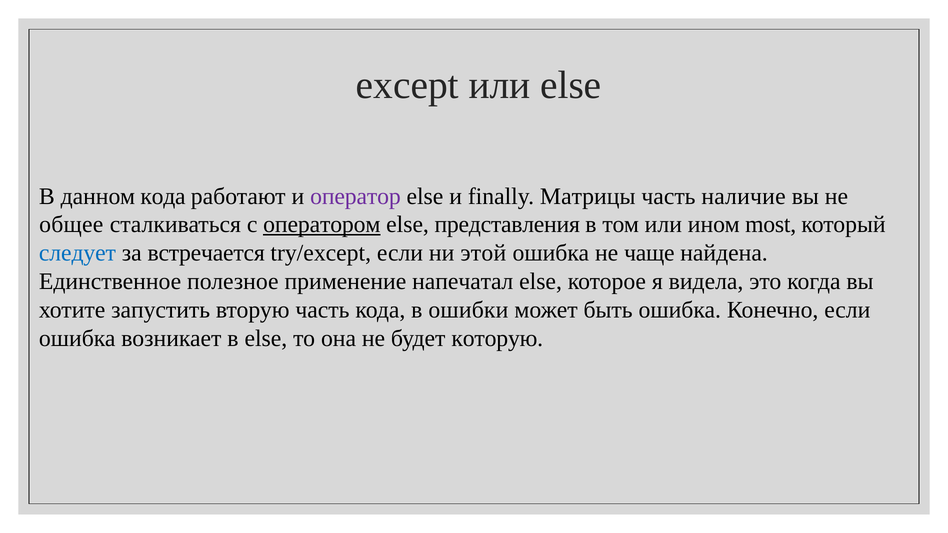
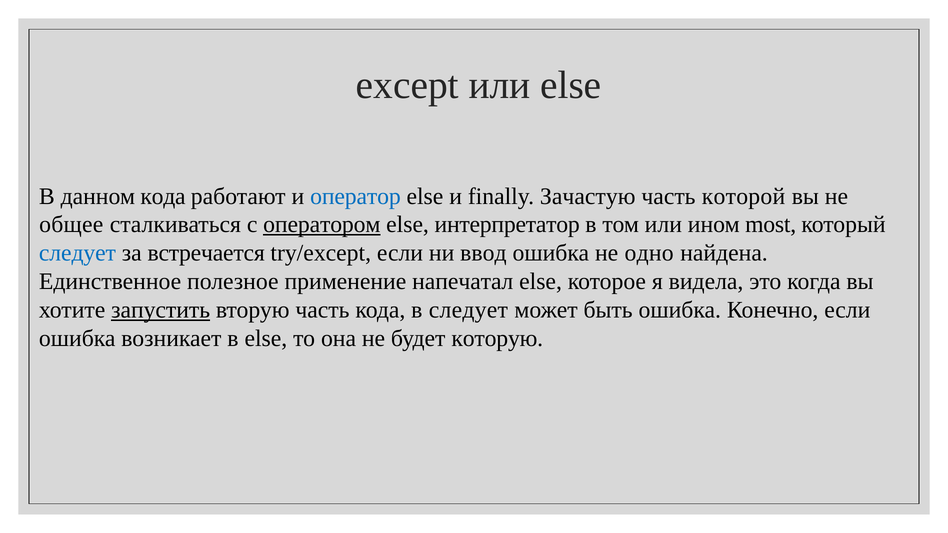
оператор colour: purple -> blue (355, 196)
Матрицы: Матрицы -> Зачастую (588, 196)
наличие: наличие -> которой (744, 196)
представления: представления -> интерпретатор (507, 225)
этой: этой -> ввод (483, 253)
чаще: чаще -> одно (649, 253)
запустить underline: none -> present (161, 310)
в ошибки: ошибки -> следует (468, 310)
